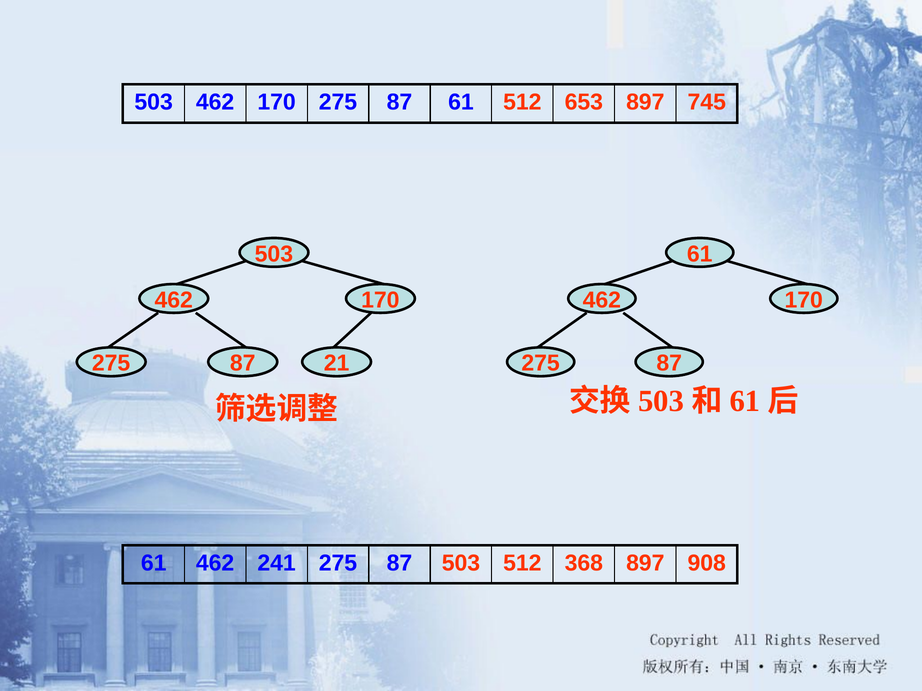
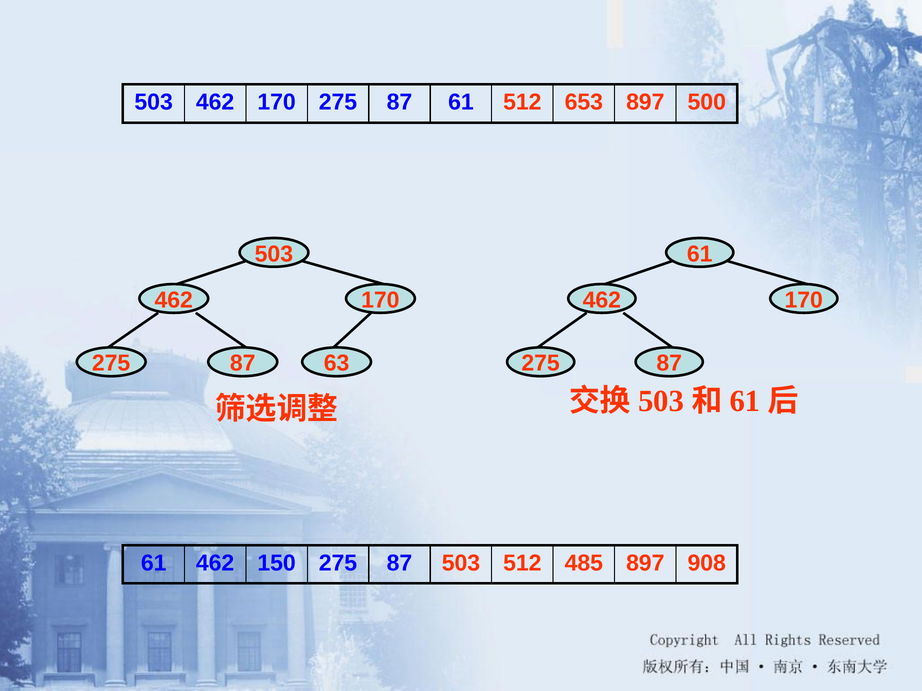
745: 745 -> 500 (707, 102)
21: 21 -> 63 (337, 364)
241: 241 -> 150 (277, 563)
368: 368 -> 485 (584, 563)
